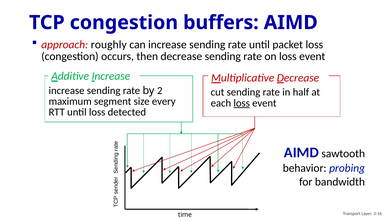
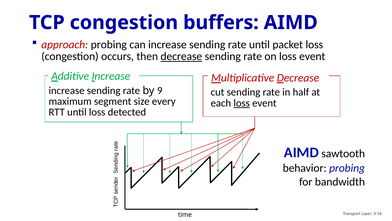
approach roughly: roughly -> probing (109, 45)
decrease underline: none -> present (181, 56)
2: 2 -> 9 (160, 90)
